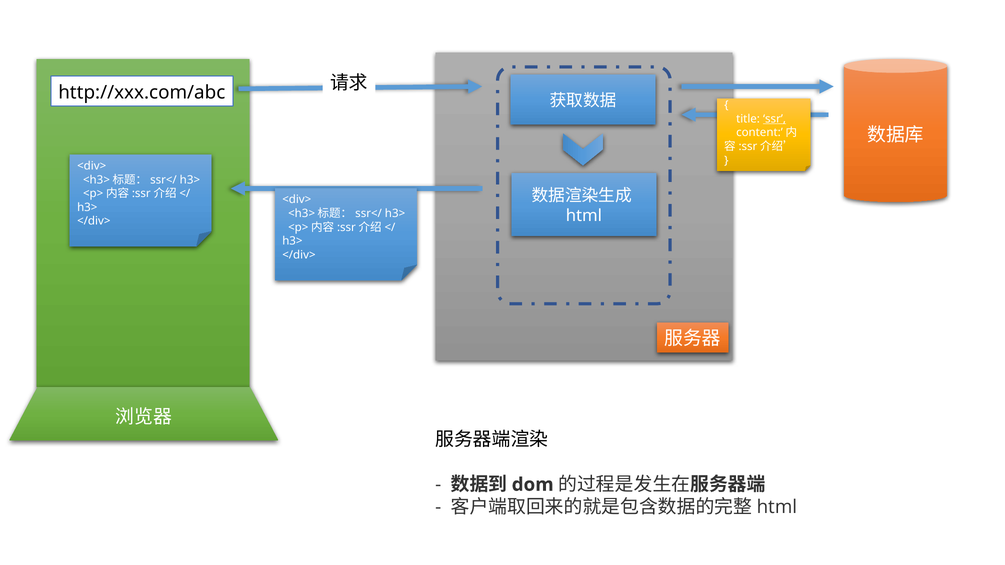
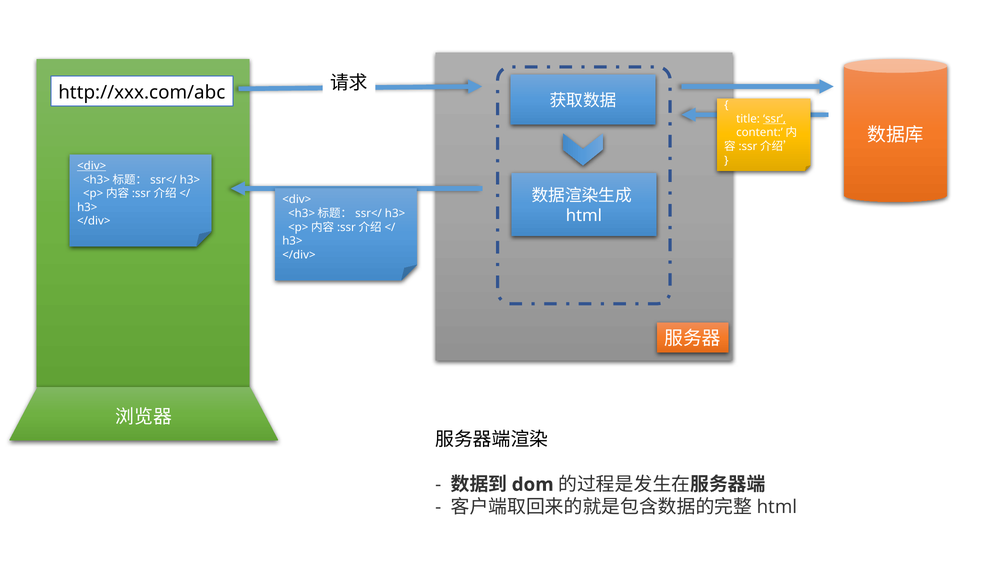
<div> underline: none -> present (92, 166)
